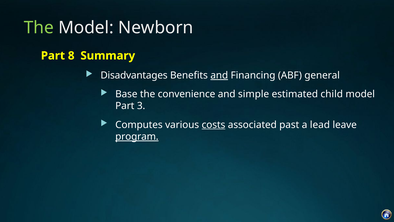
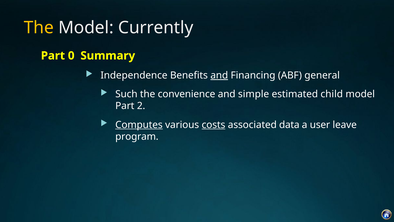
The colour: light green -> yellow (39, 28)
Newborn: Newborn -> Currently (156, 28)
8: 8 -> 0 (71, 56)
Disadvantages: Disadvantages -> Independence (134, 75)
Base: Base -> Such (126, 94)
3: 3 -> 2 (141, 106)
Computes underline: none -> present (139, 125)
past: past -> data (289, 125)
lead: lead -> user (320, 125)
program underline: present -> none (137, 136)
